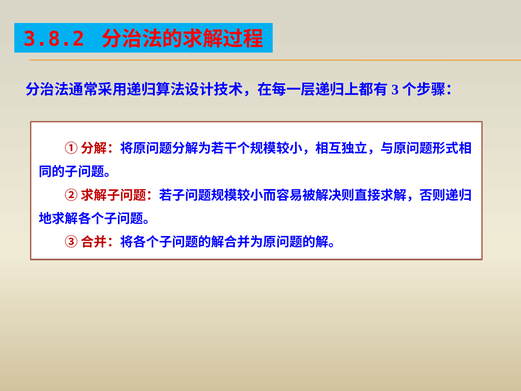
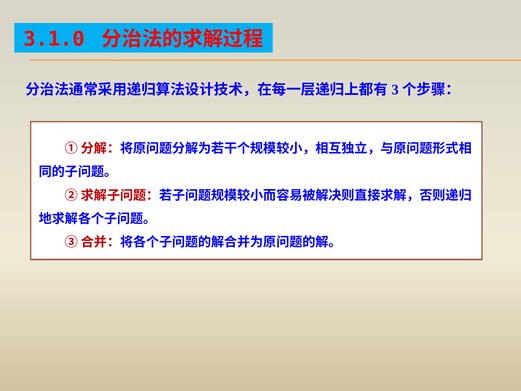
3.8.2: 3.8.2 -> 3.1.0 (54, 39)
